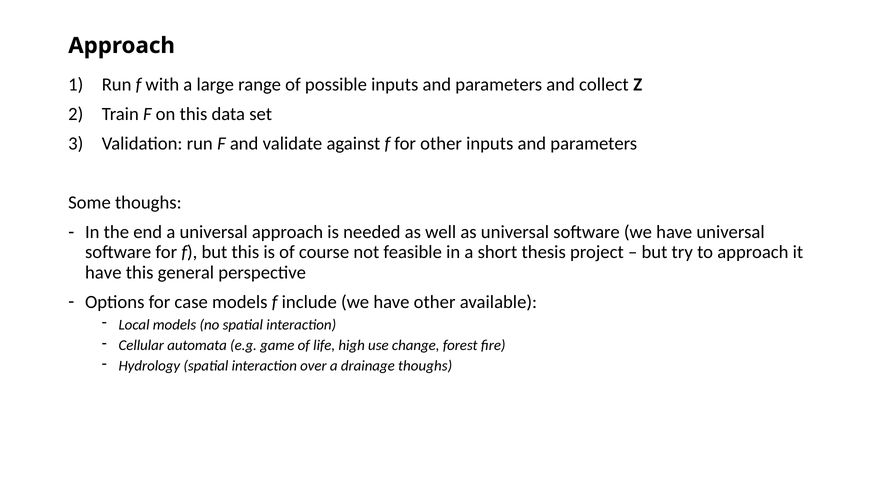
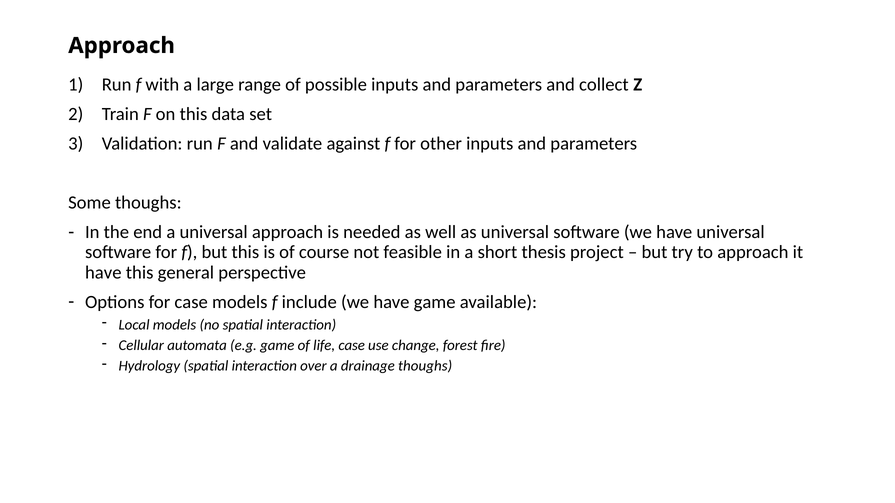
have other: other -> game (435, 302)
life high: high -> case (352, 346)
